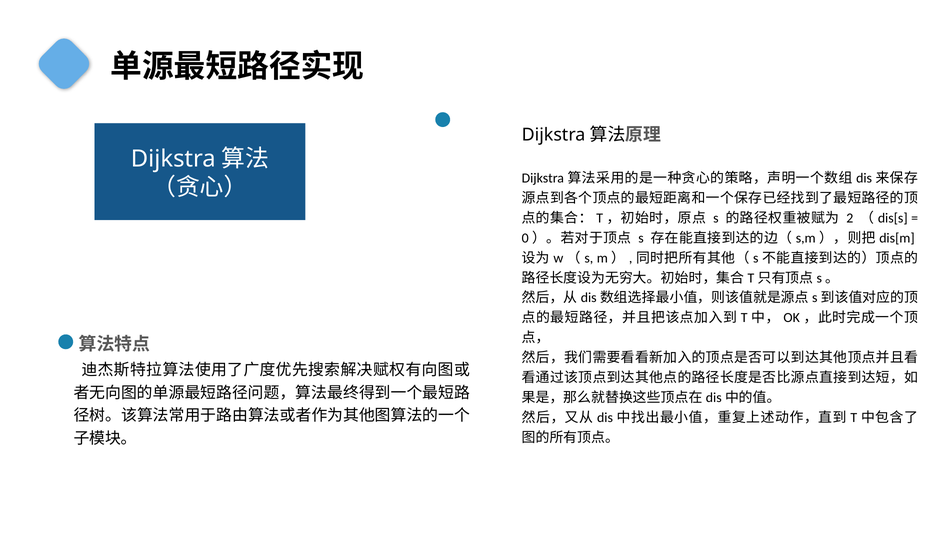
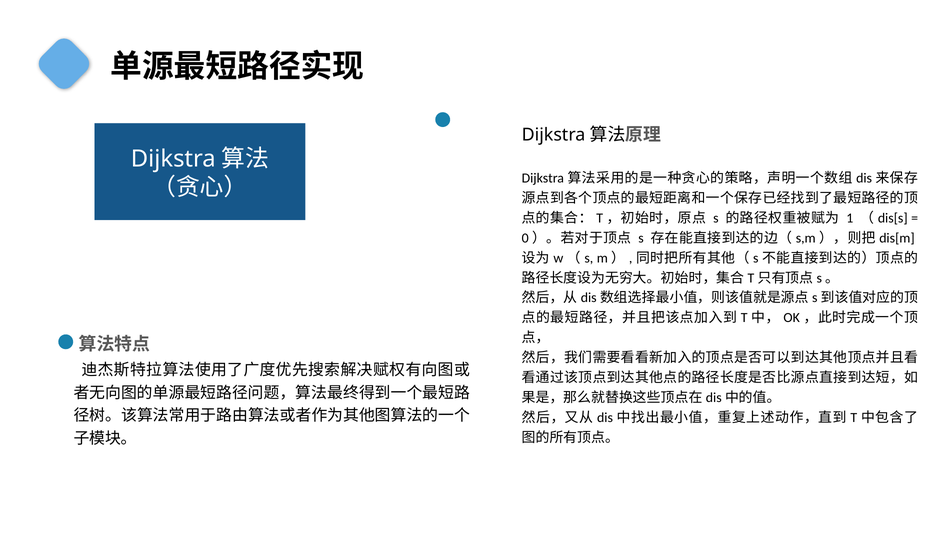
2: 2 -> 1 (850, 218)
